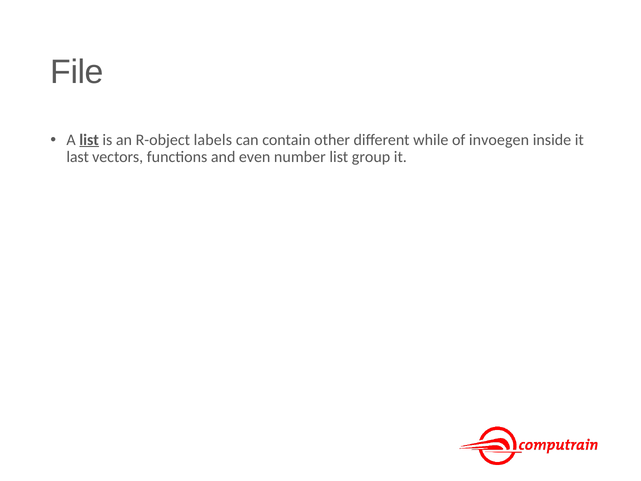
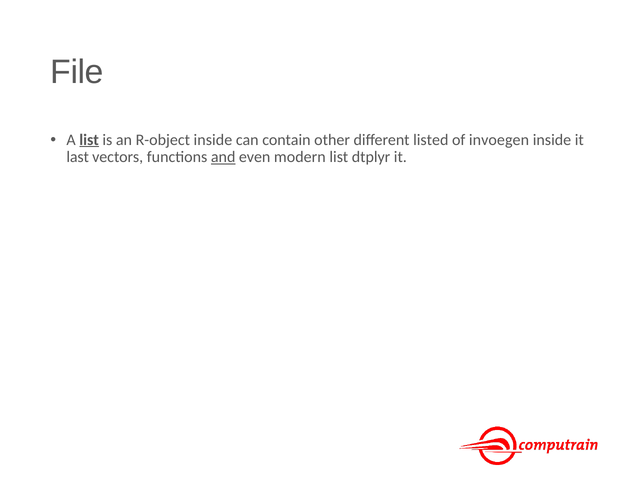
R-object labels: labels -> inside (213, 140)
while: while -> listed (431, 140)
and underline: none -> present (223, 157)
number: number -> modern (300, 157)
group: group -> dtplyr (371, 157)
